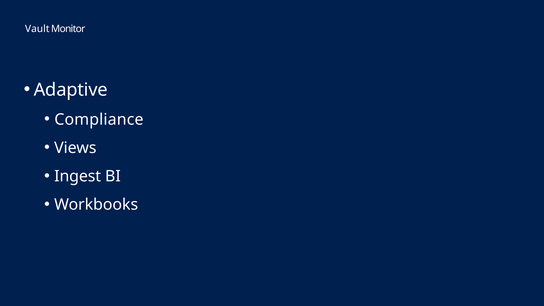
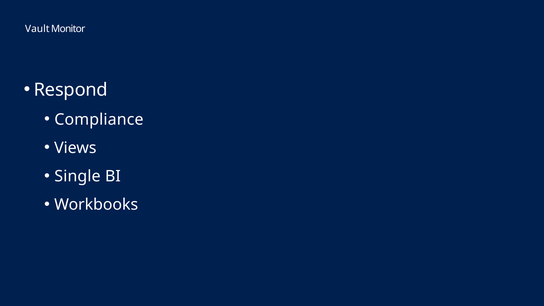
Adaptive: Adaptive -> Respond (71, 90)
Ingest: Ingest -> Single (78, 176)
